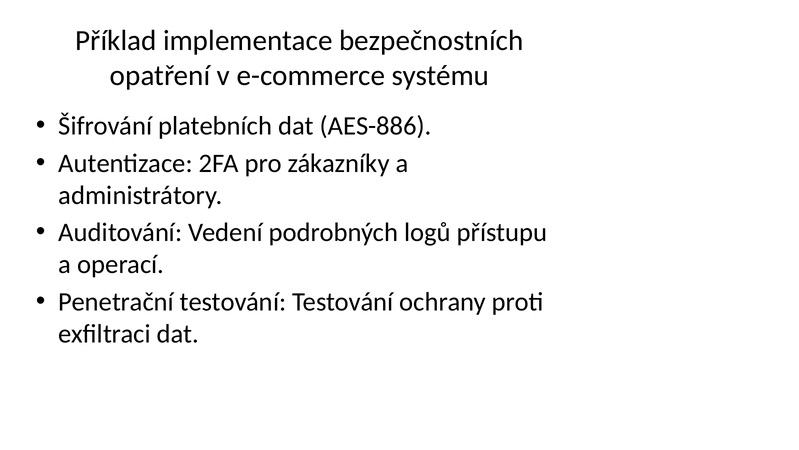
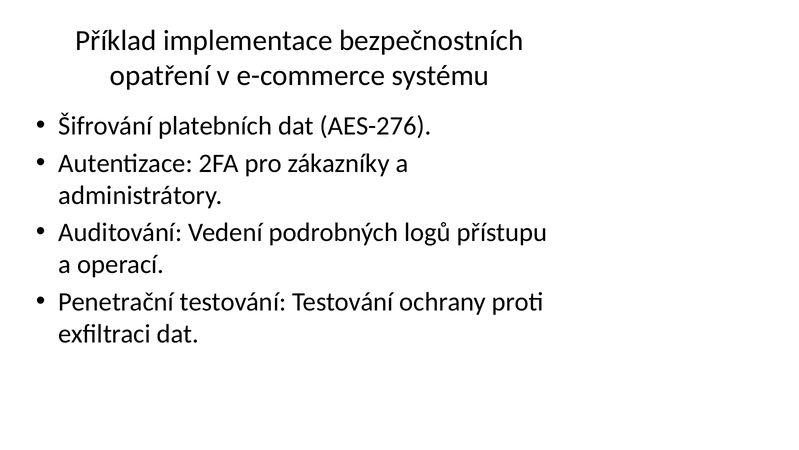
AES-886: AES-886 -> AES-276 (376, 126)
